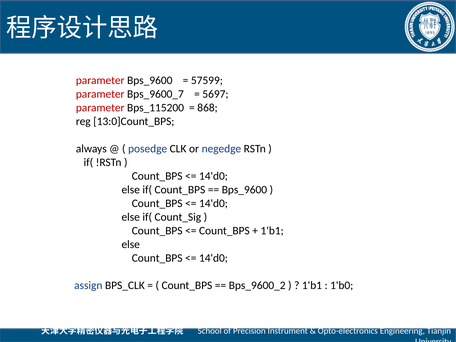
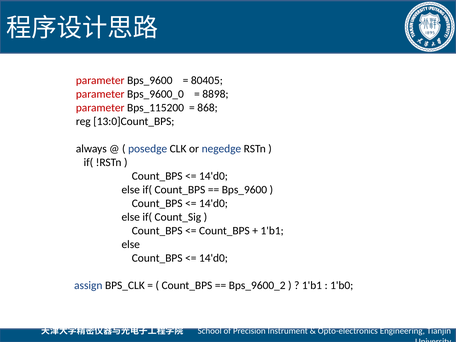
57599: 57599 -> 80405 (207, 80)
Bps_9600_7: Bps_9600_7 -> Bps_9600_0 (155, 94)
5697: 5697 -> 8898 (215, 94)
